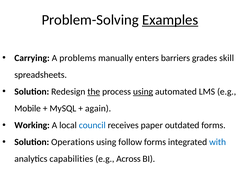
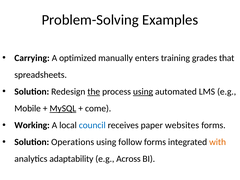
Examples underline: present -> none (170, 20)
problems: problems -> optimized (78, 58)
barriers: barriers -> training (175, 58)
skill: skill -> that (227, 58)
MySQL underline: none -> present (63, 108)
again: again -> come (98, 108)
outdated: outdated -> websites (182, 125)
with colour: blue -> orange (218, 142)
capabilities: capabilities -> adaptability (71, 159)
